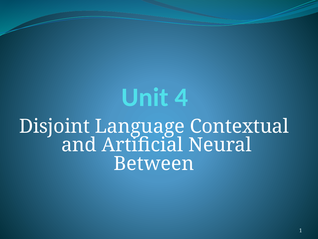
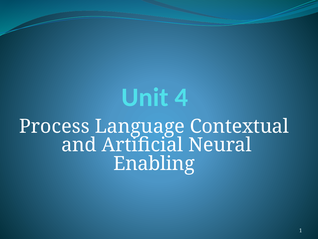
Disjoint: Disjoint -> Process (54, 126)
Between: Between -> Enabling (154, 163)
